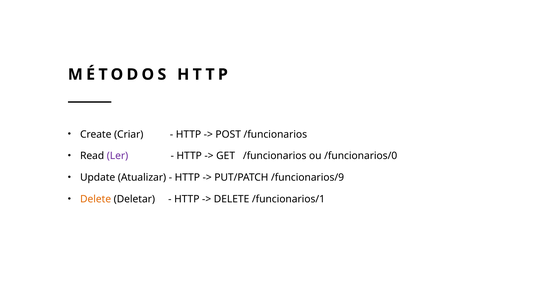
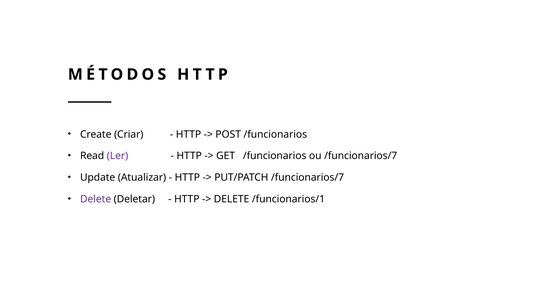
ou /funcionarios/0: /funcionarios/0 -> /funcionarios/7 (361, 156)
PUT/PATCH /funcionarios/9: /funcionarios/9 -> /funcionarios/7 (308, 177)
Delete colour: orange -> purple (96, 199)
